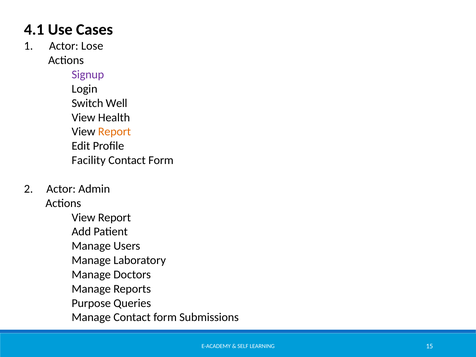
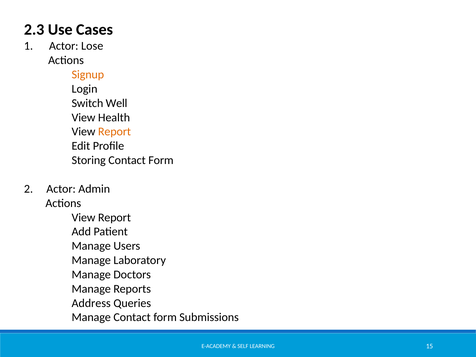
4.1: 4.1 -> 2.3 (34, 30)
Signup colour: purple -> orange (88, 75)
Facility: Facility -> Storing (89, 160)
Purpose: Purpose -> Address (91, 303)
